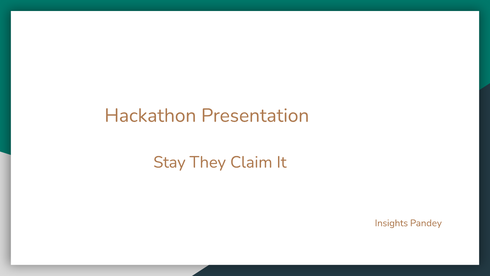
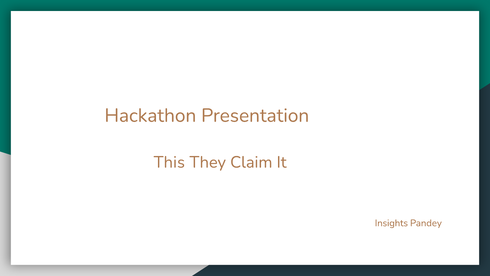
Stay: Stay -> This (169, 162)
